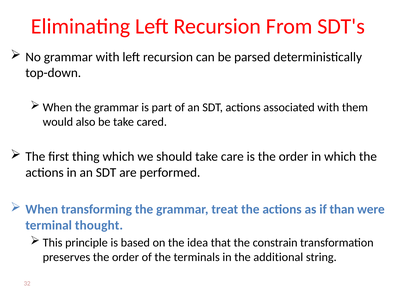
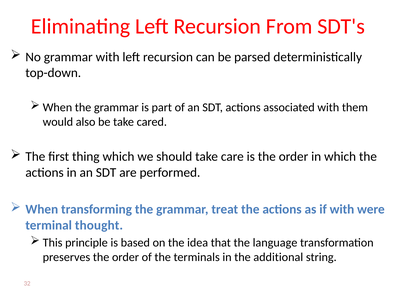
if than: than -> with (342, 209)
constrain: constrain -> language (275, 243)
